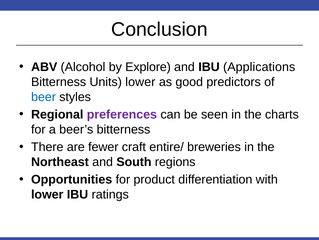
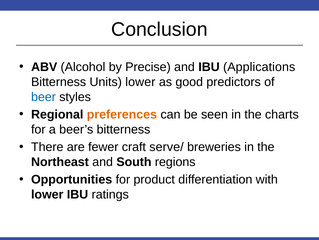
Explore: Explore -> Precise (148, 67)
preferences colour: purple -> orange (122, 114)
entire/: entire/ -> serve/ (166, 147)
